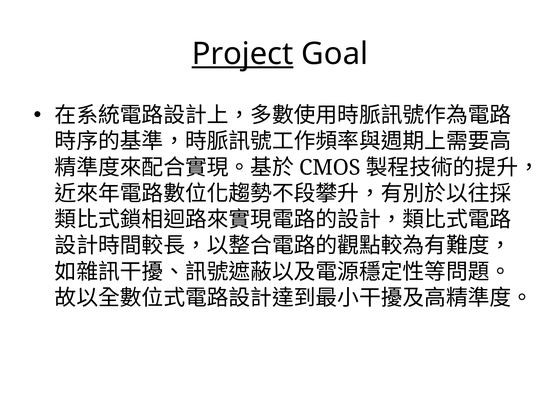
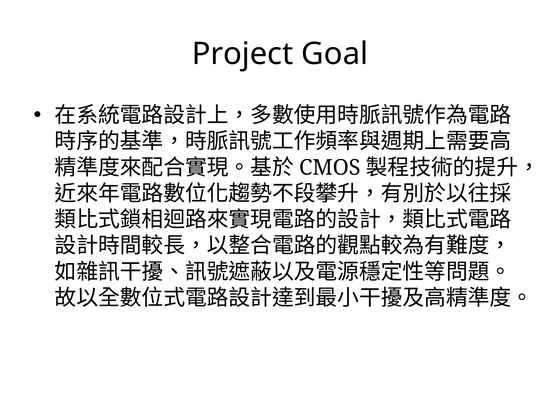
Project underline: present -> none (243, 54)
